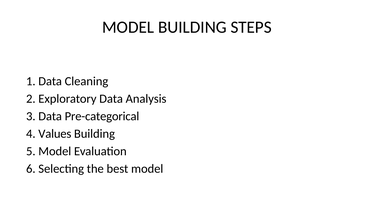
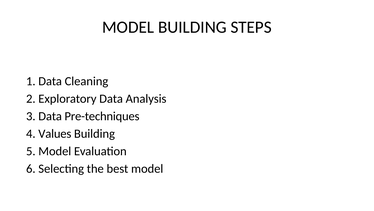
Pre-categorical: Pre-categorical -> Pre-techniques (102, 116)
